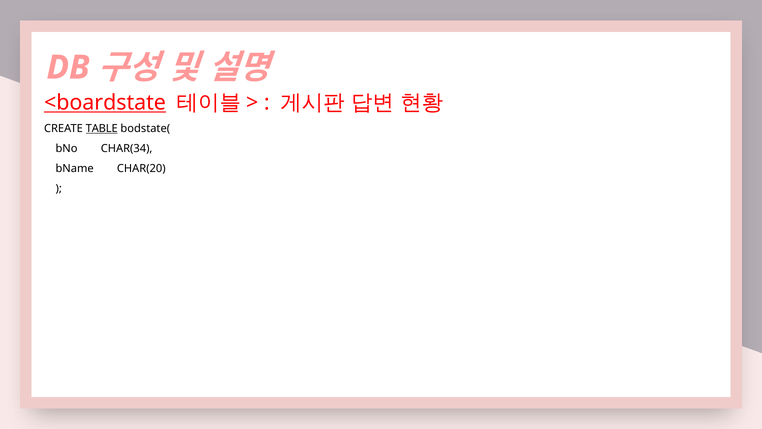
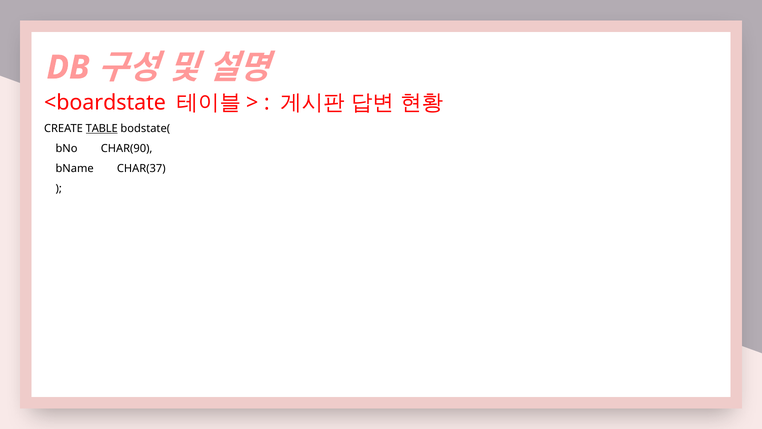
<boardstate underline: present -> none (105, 103)
CHAR(34: CHAR(34 -> CHAR(90 (127, 148)
CHAR(20: CHAR(20 -> CHAR(37 (141, 168)
